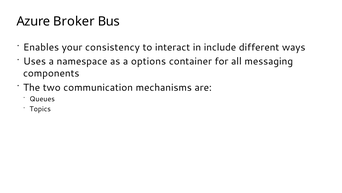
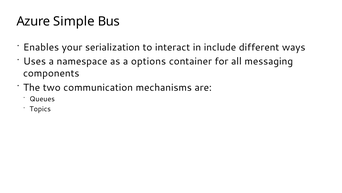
Broker: Broker -> Simple (74, 21)
consistency: consistency -> serialization (113, 47)
